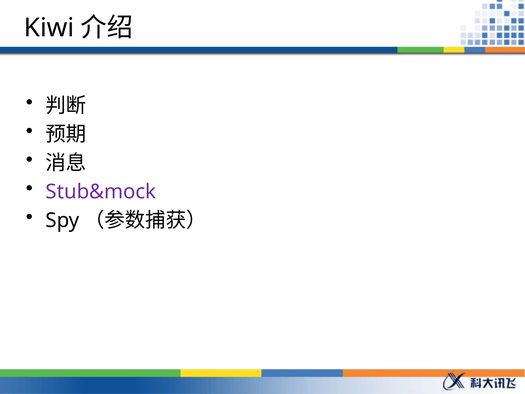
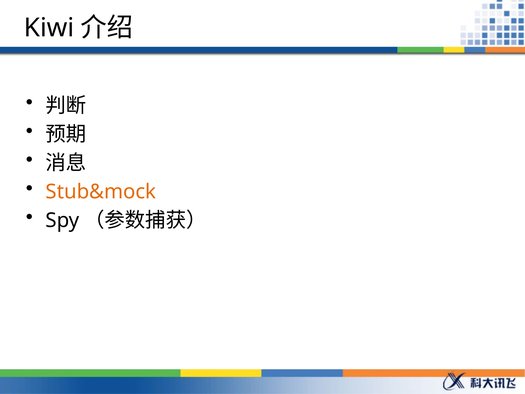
Stub&mock colour: purple -> orange (101, 192)
